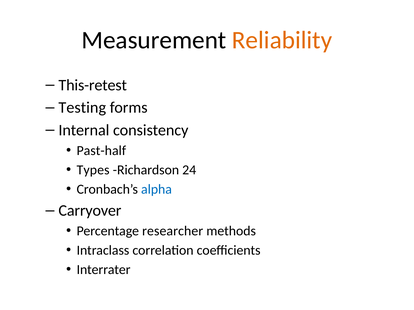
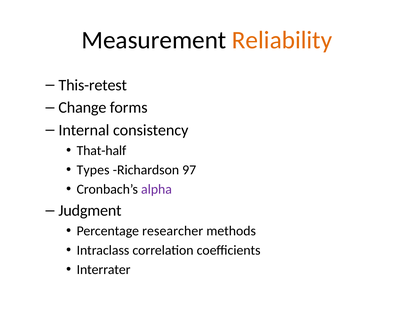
Testing: Testing -> Change (82, 108)
Past-half: Past-half -> That-half (101, 151)
24: 24 -> 97 (189, 170)
alpha colour: blue -> purple (157, 190)
Carryover: Carryover -> Judgment (90, 211)
